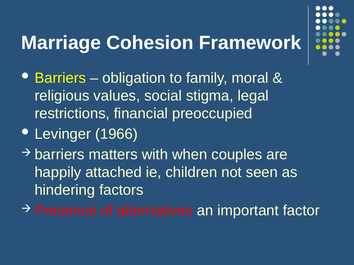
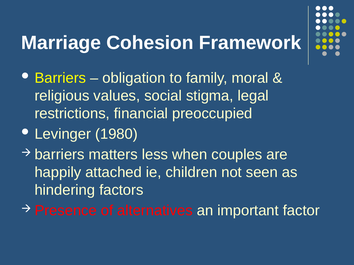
1966: 1966 -> 1980 (116, 134)
with: with -> less (155, 155)
